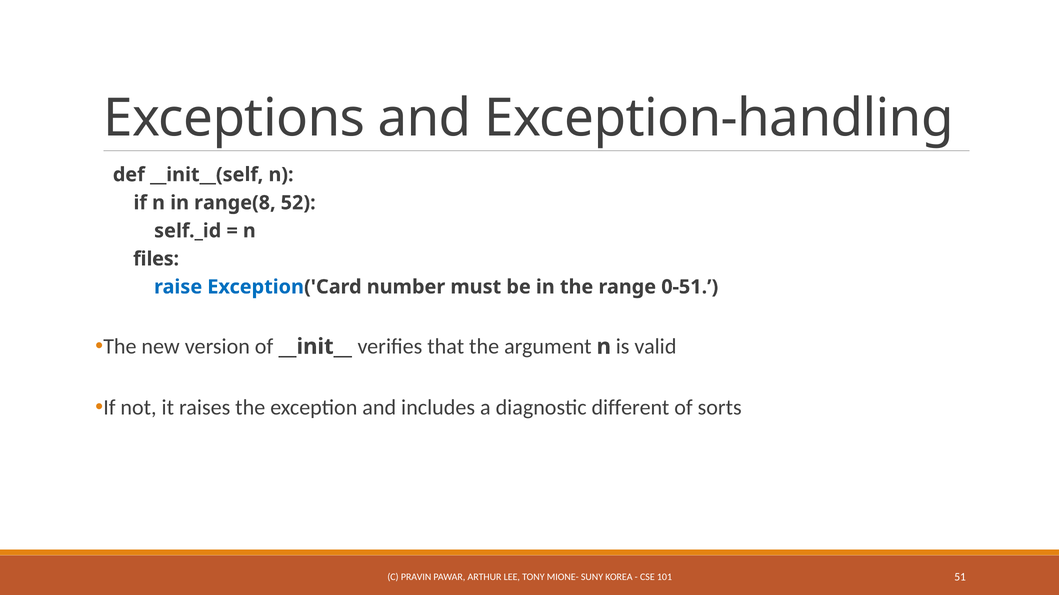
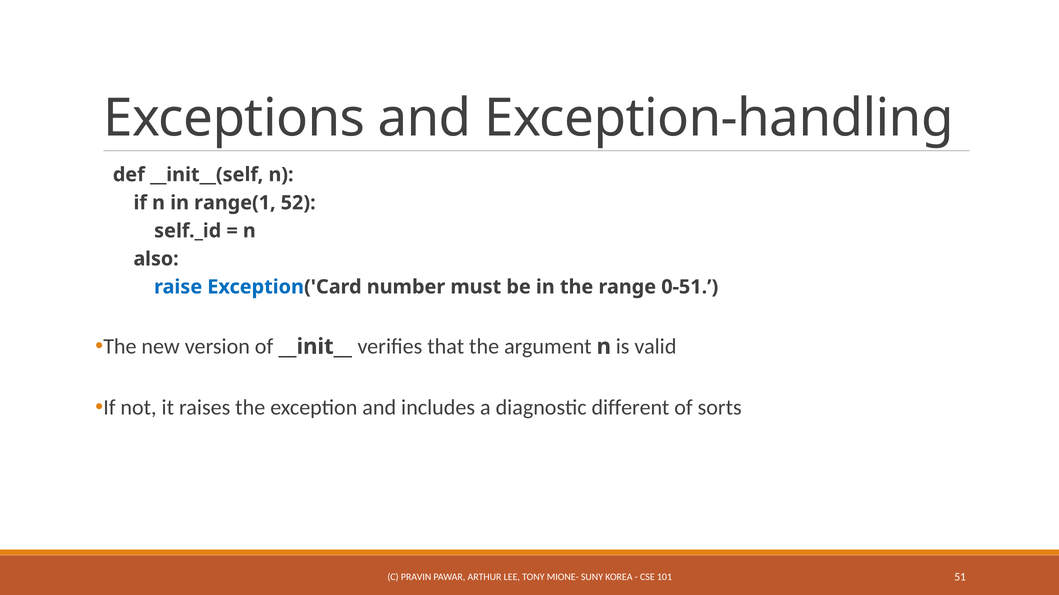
range(8: range(8 -> range(1 (235, 203)
files: files -> also (156, 259)
